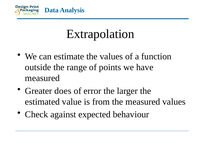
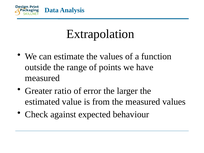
does: does -> ratio (63, 91)
